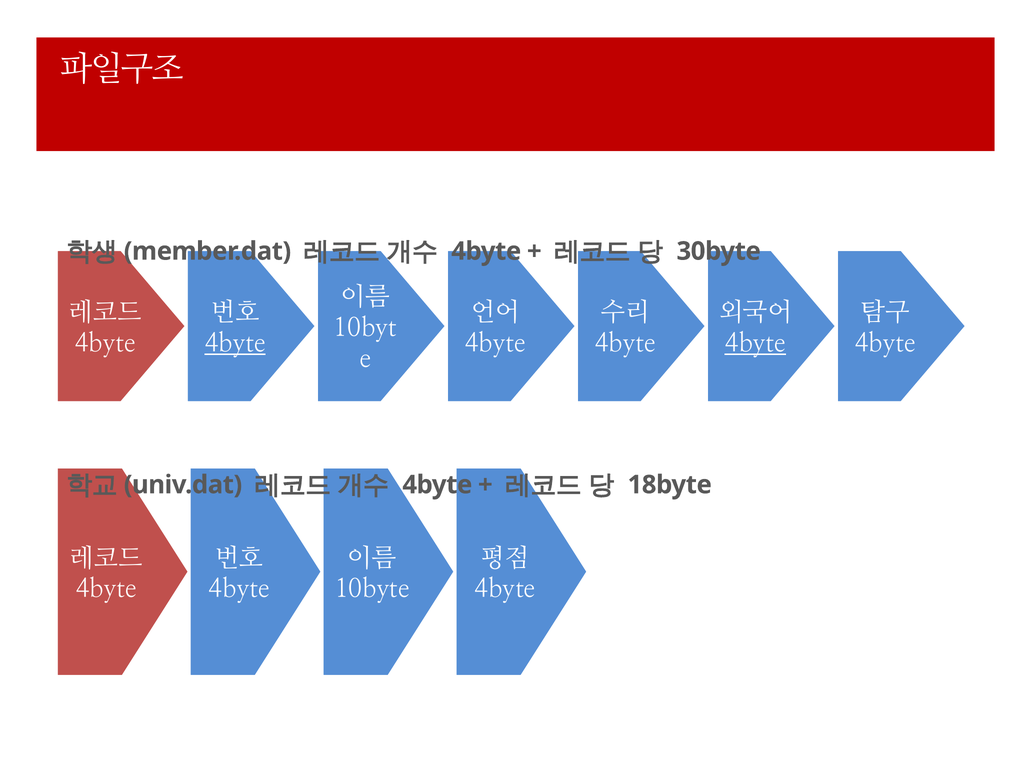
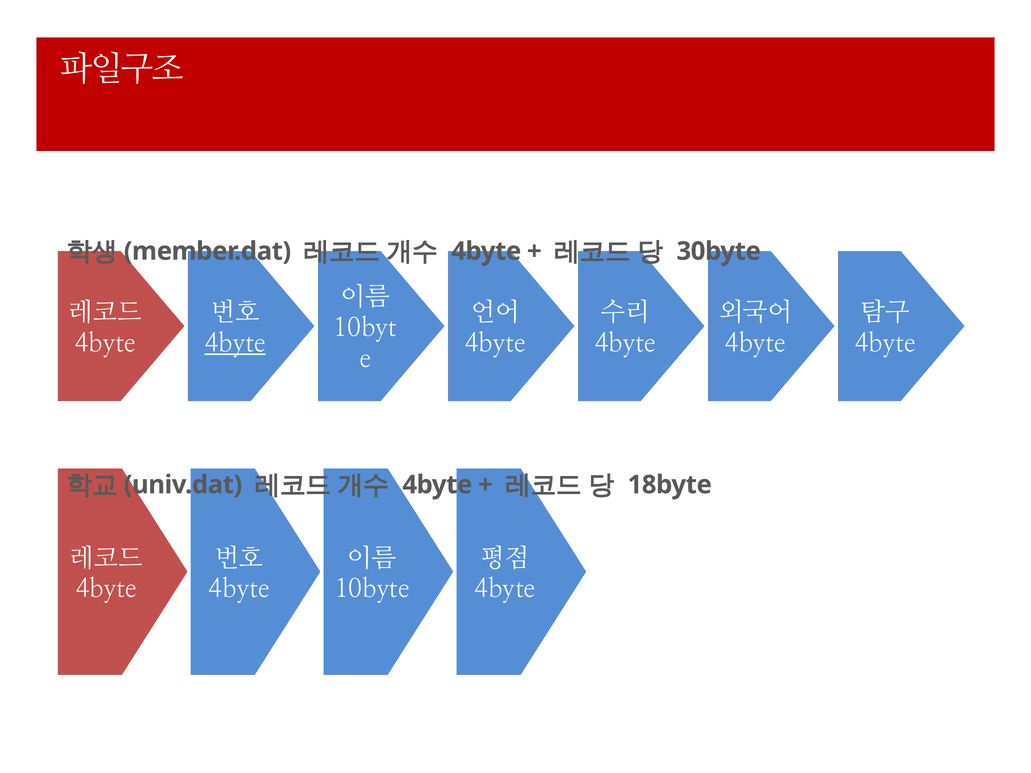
4byte underline: present -> none (755, 343)
